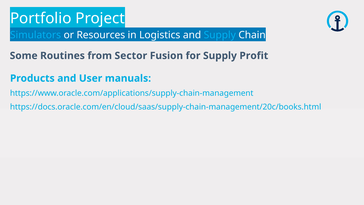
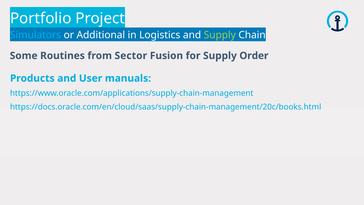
Resources: Resources -> Additional (101, 35)
Supply colour: light blue -> light green (220, 35)
Profit: Profit -> Order (254, 56)
